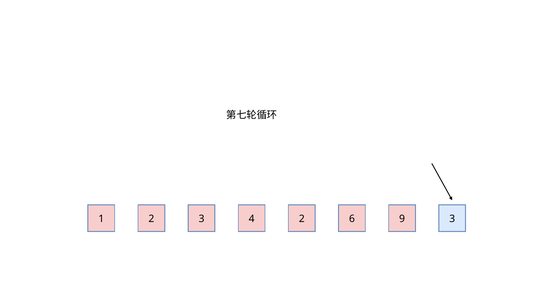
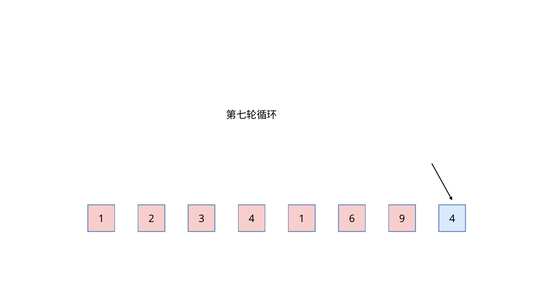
1 2: 2 -> 1 (302, 219)
9 3: 3 -> 4 (452, 219)
